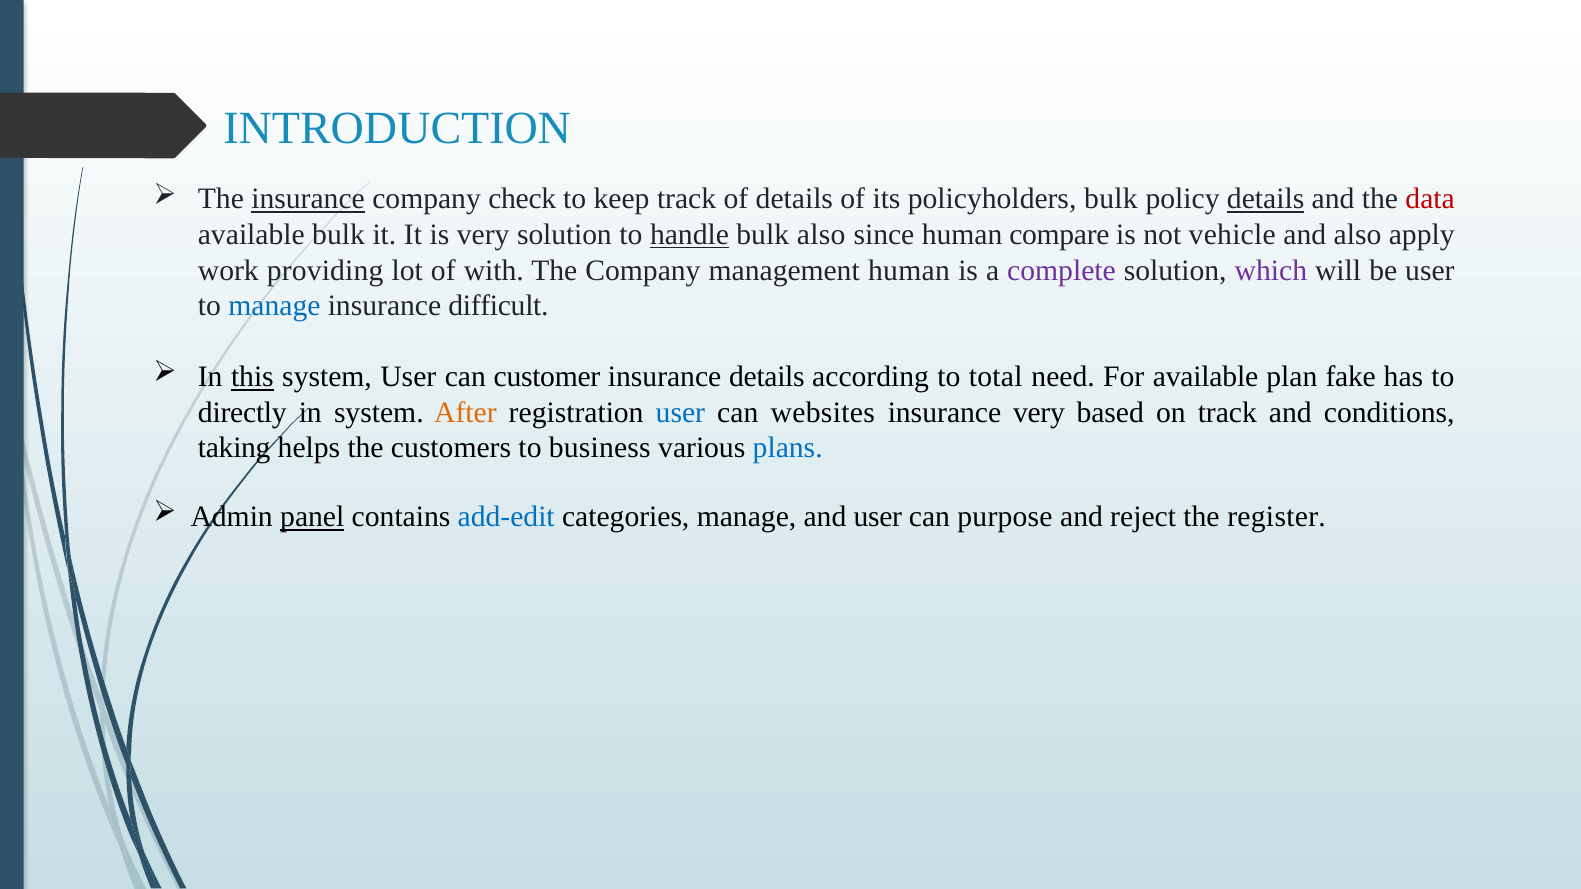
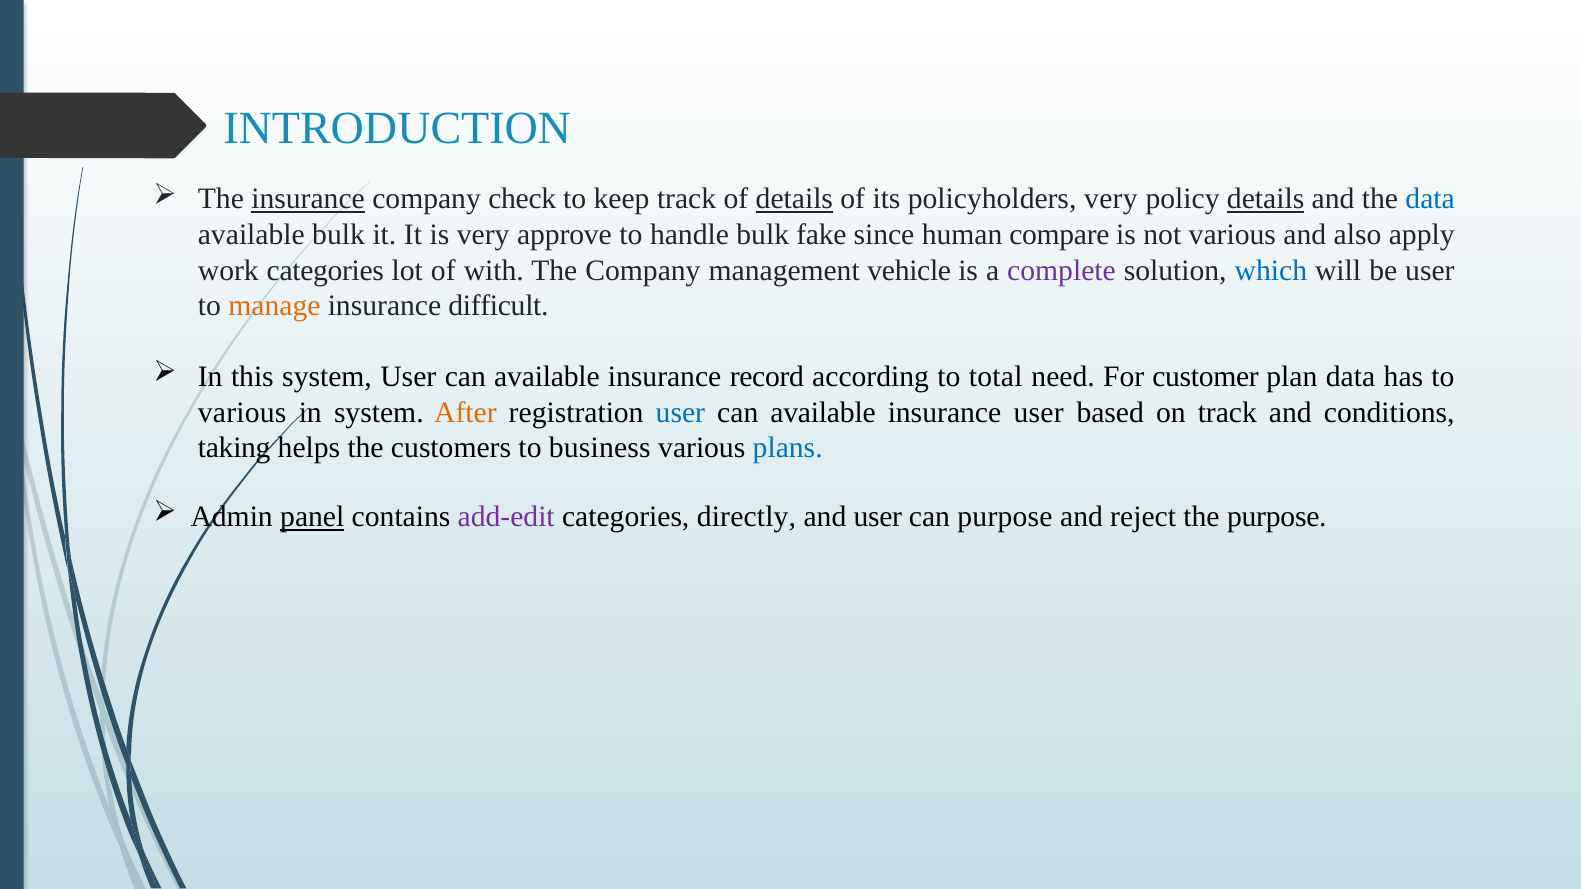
details underline: none -> present (794, 199)
policyholders bulk: bulk -> very (1111, 199)
data colour: red -> blue (1430, 199)
very solution: solution -> approve (564, 235)
handle underline: present -> none (689, 235)
bulk also: also -> fake (821, 235)
not vehicle: vehicle -> various (1232, 235)
work providing: providing -> categories (325, 270)
management human: human -> vehicle (909, 270)
which colour: purple -> blue (1271, 270)
manage colour: blue -> orange (274, 306)
this underline: present -> none (252, 377)
system User can customer: customer -> available (547, 377)
insurance details: details -> record (767, 377)
For available: available -> customer (1206, 377)
plan fake: fake -> data (1351, 377)
directly: directly -> various (242, 413)
websites: websites -> available (823, 413)
insurance very: very -> user (1039, 413)
add-edit colour: blue -> purple (506, 517)
categories manage: manage -> directly (746, 517)
the register: register -> purpose (1277, 517)
